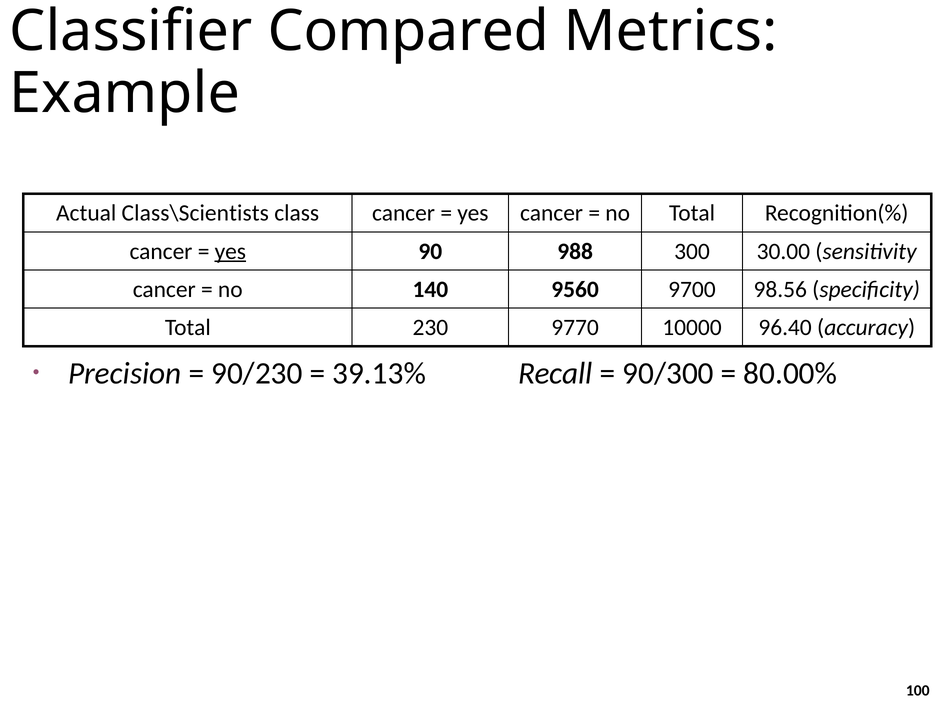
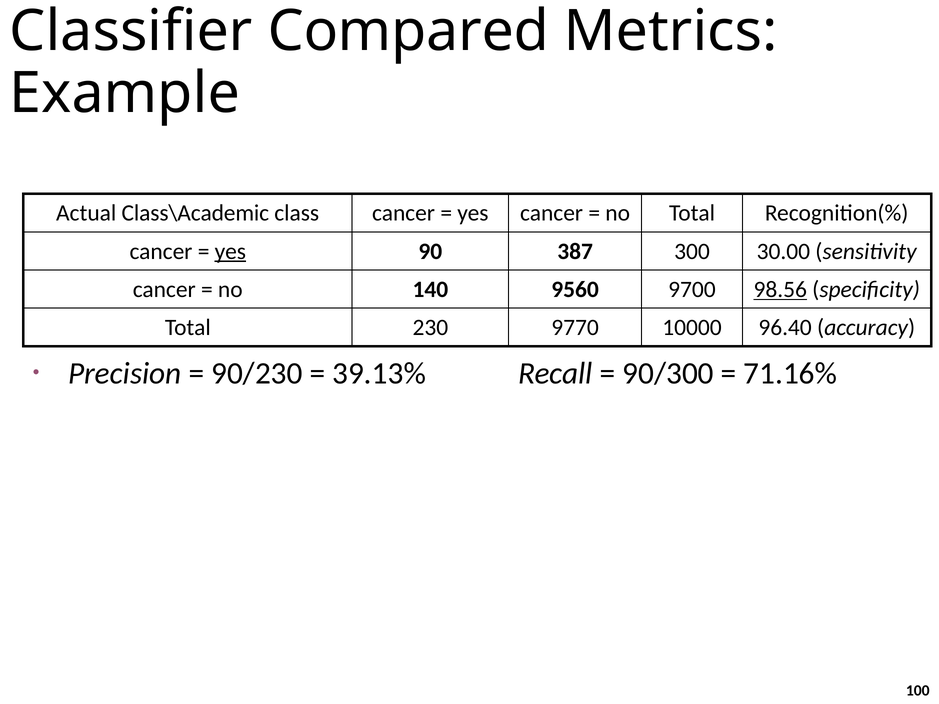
Class\Scientists: Class\Scientists -> Class\Academic (195, 213)
988: 988 -> 387 (575, 251)
98.56 underline: none -> present (780, 289)
80.00%: 80.00% -> 71.16% (790, 374)
